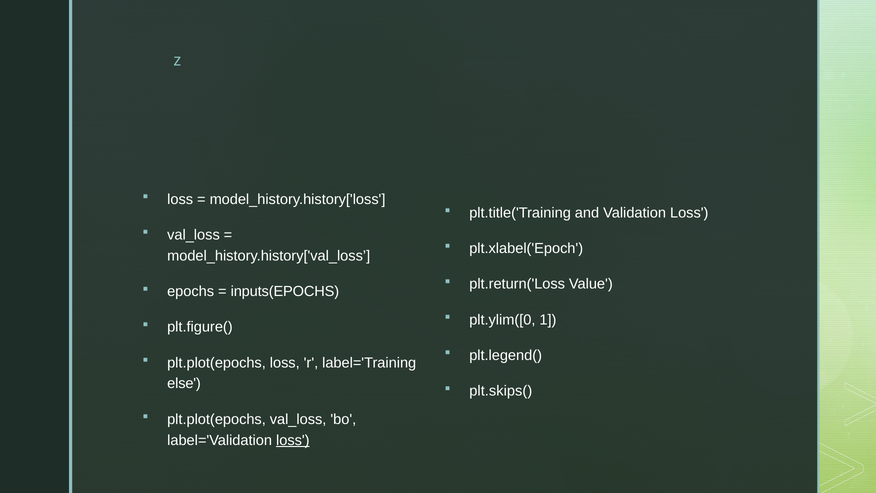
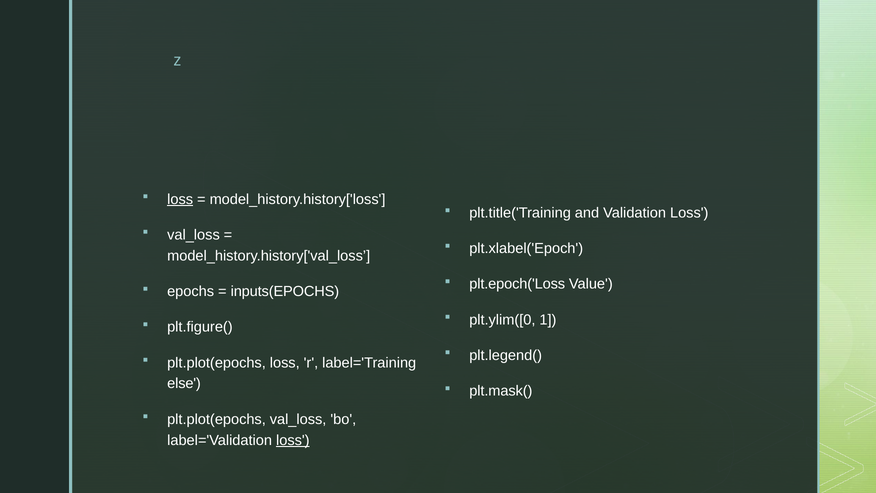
loss underline: none -> present (180, 199)
plt.return('Loss: plt.return('Loss -> plt.epoch('Loss (517, 284)
plt.skips(: plt.skips( -> plt.mask( (501, 391)
